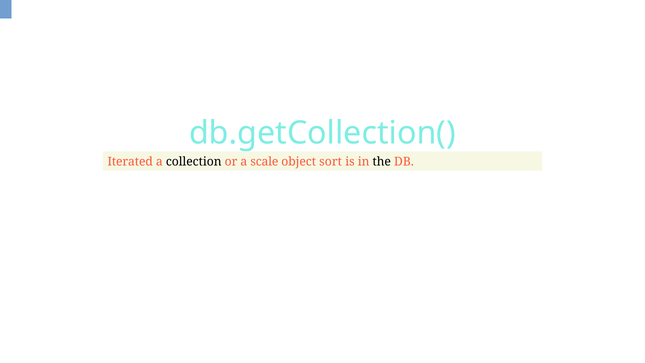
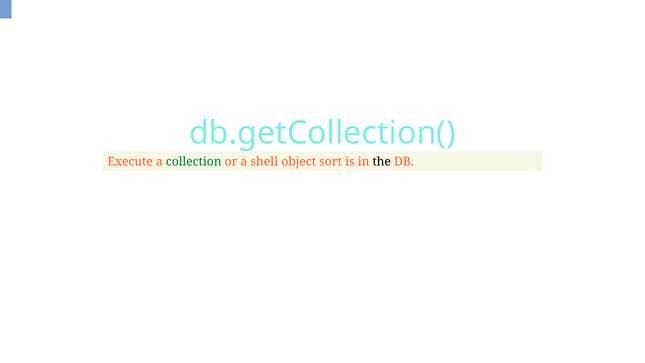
Iterated: Iterated -> Execute (130, 162)
collection colour: black -> green (194, 162)
scale: scale -> shell (264, 162)
